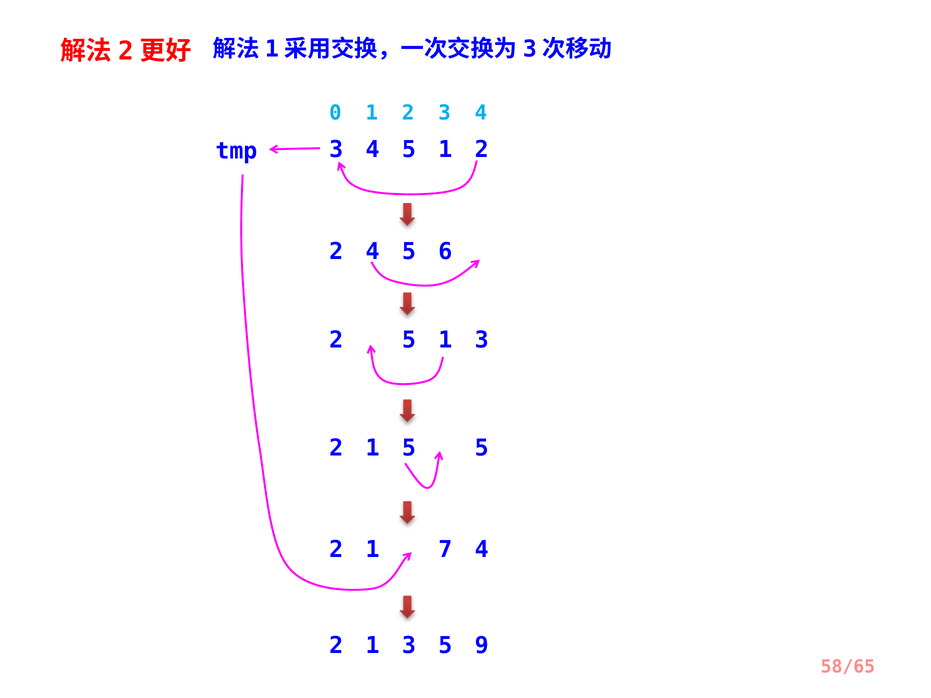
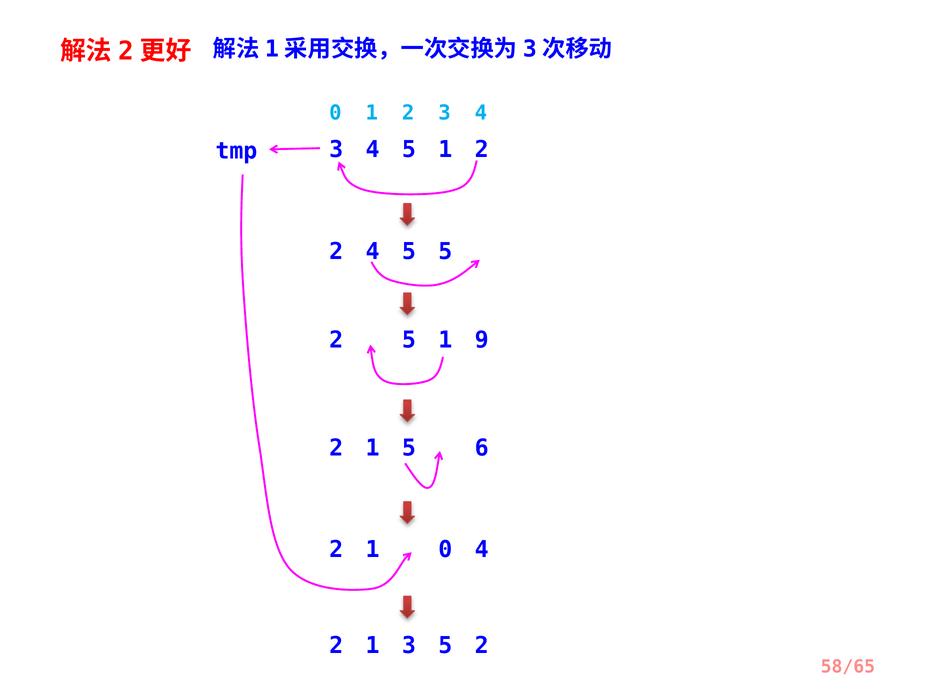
5 6: 6 -> 5 (445, 252)
3: 3 -> 9 (482, 340)
5 5: 5 -> 6 (482, 448)
1 7: 7 -> 0 (445, 550)
1 5 9: 9 -> 2 (482, 646)
